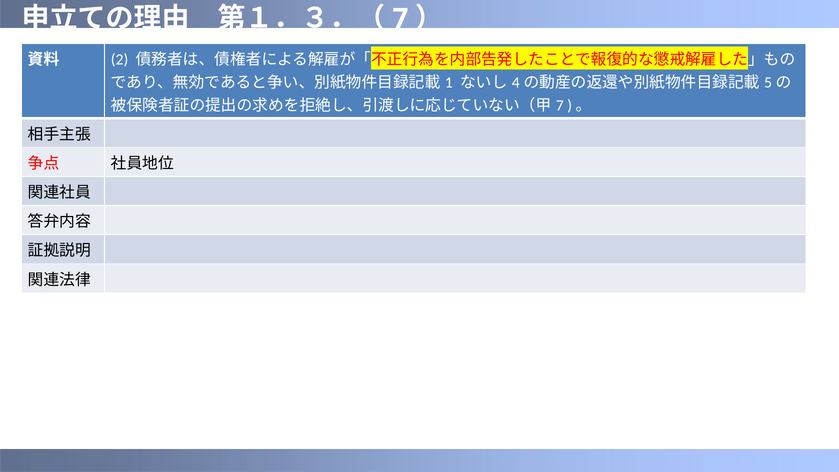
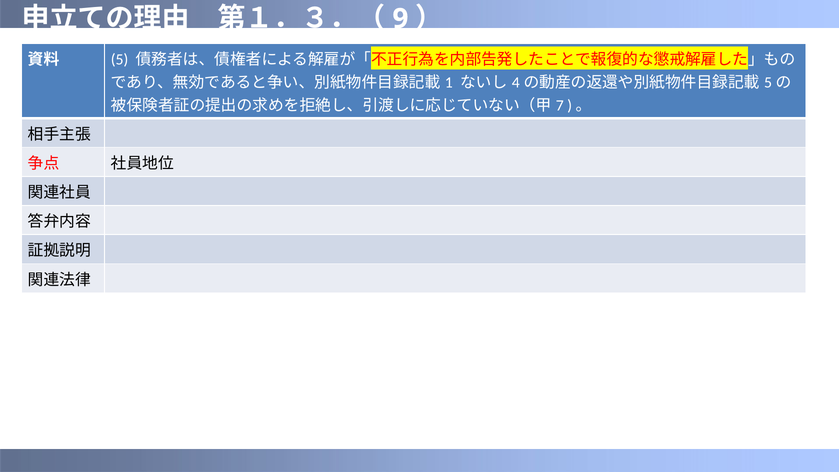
7: 7 -> 9 (400, 19)
2: 2 -> 5 (120, 60)
